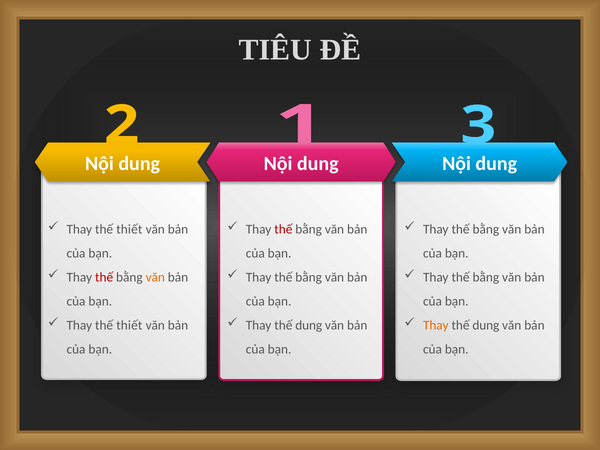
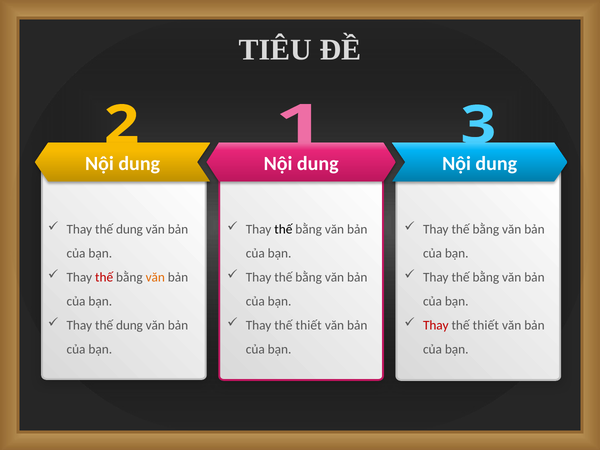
thiết: thiết -> dung (129, 230)
thế colour: red -> black (283, 230)
thiết: thiết -> dung (129, 325)
dung: dung -> thiết (309, 325)
Thay colour: orange -> red (436, 325)
dung: dung -> thiết (486, 325)
